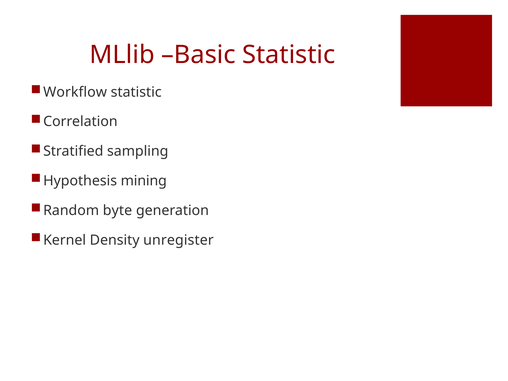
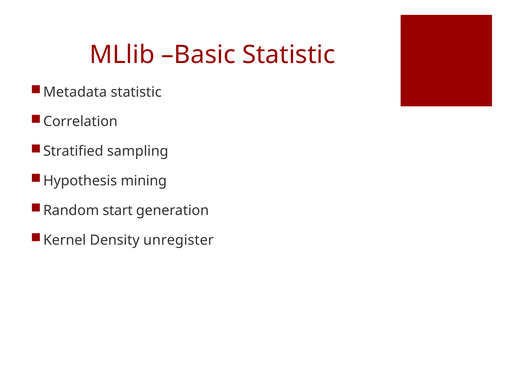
Workflow: Workflow -> Metadata (75, 92)
byte: byte -> start (118, 211)
